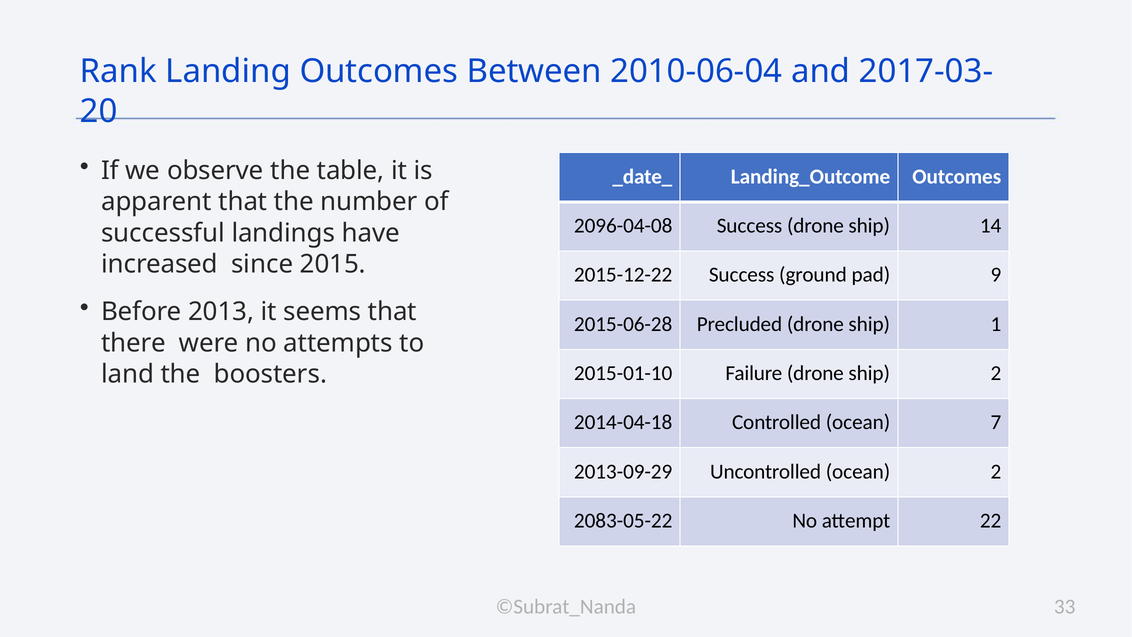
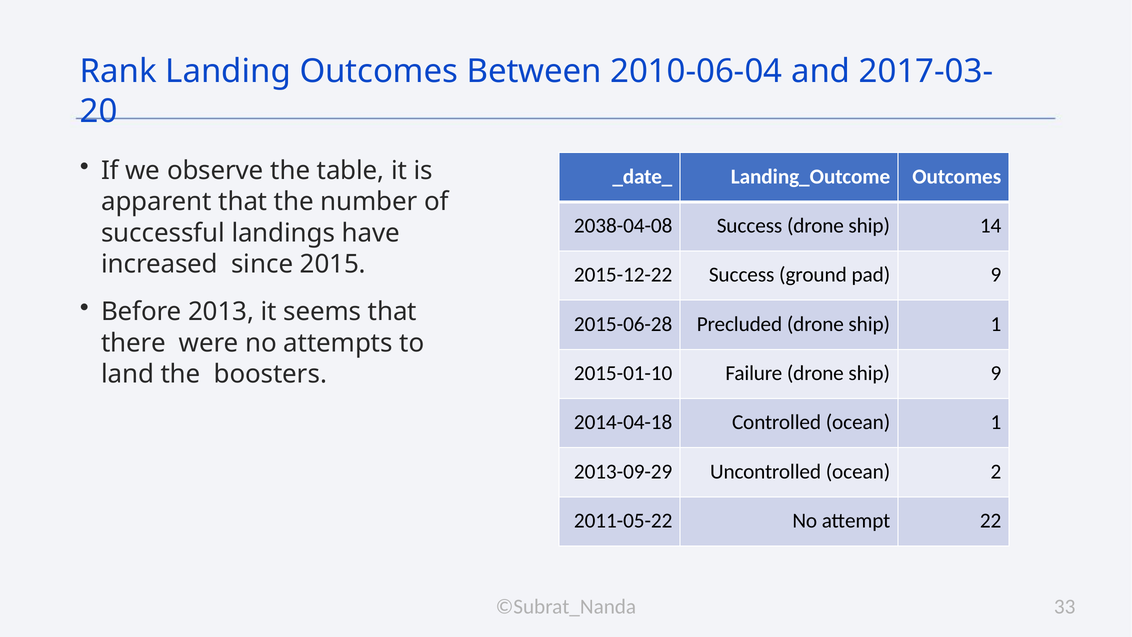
2096-04-08: 2096-04-08 -> 2038-04-08 (623, 226)
ship 2: 2 -> 9 (996, 373)
ocean 7: 7 -> 1 (996, 422)
2083-05-22: 2083-05-22 -> 2011-05-22 (623, 521)
